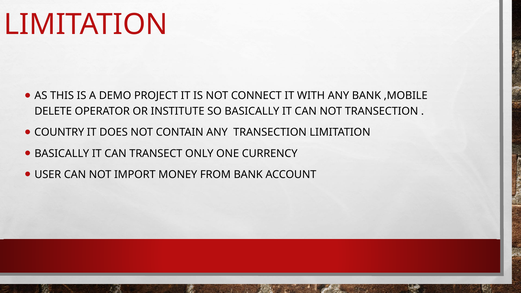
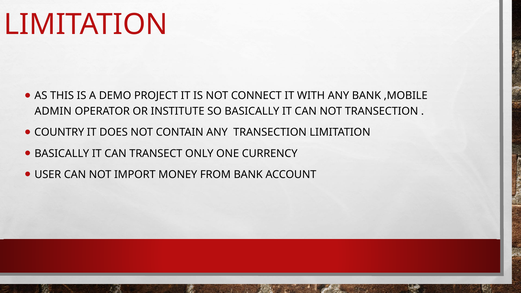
DELETE: DELETE -> ADMIN (53, 111)
